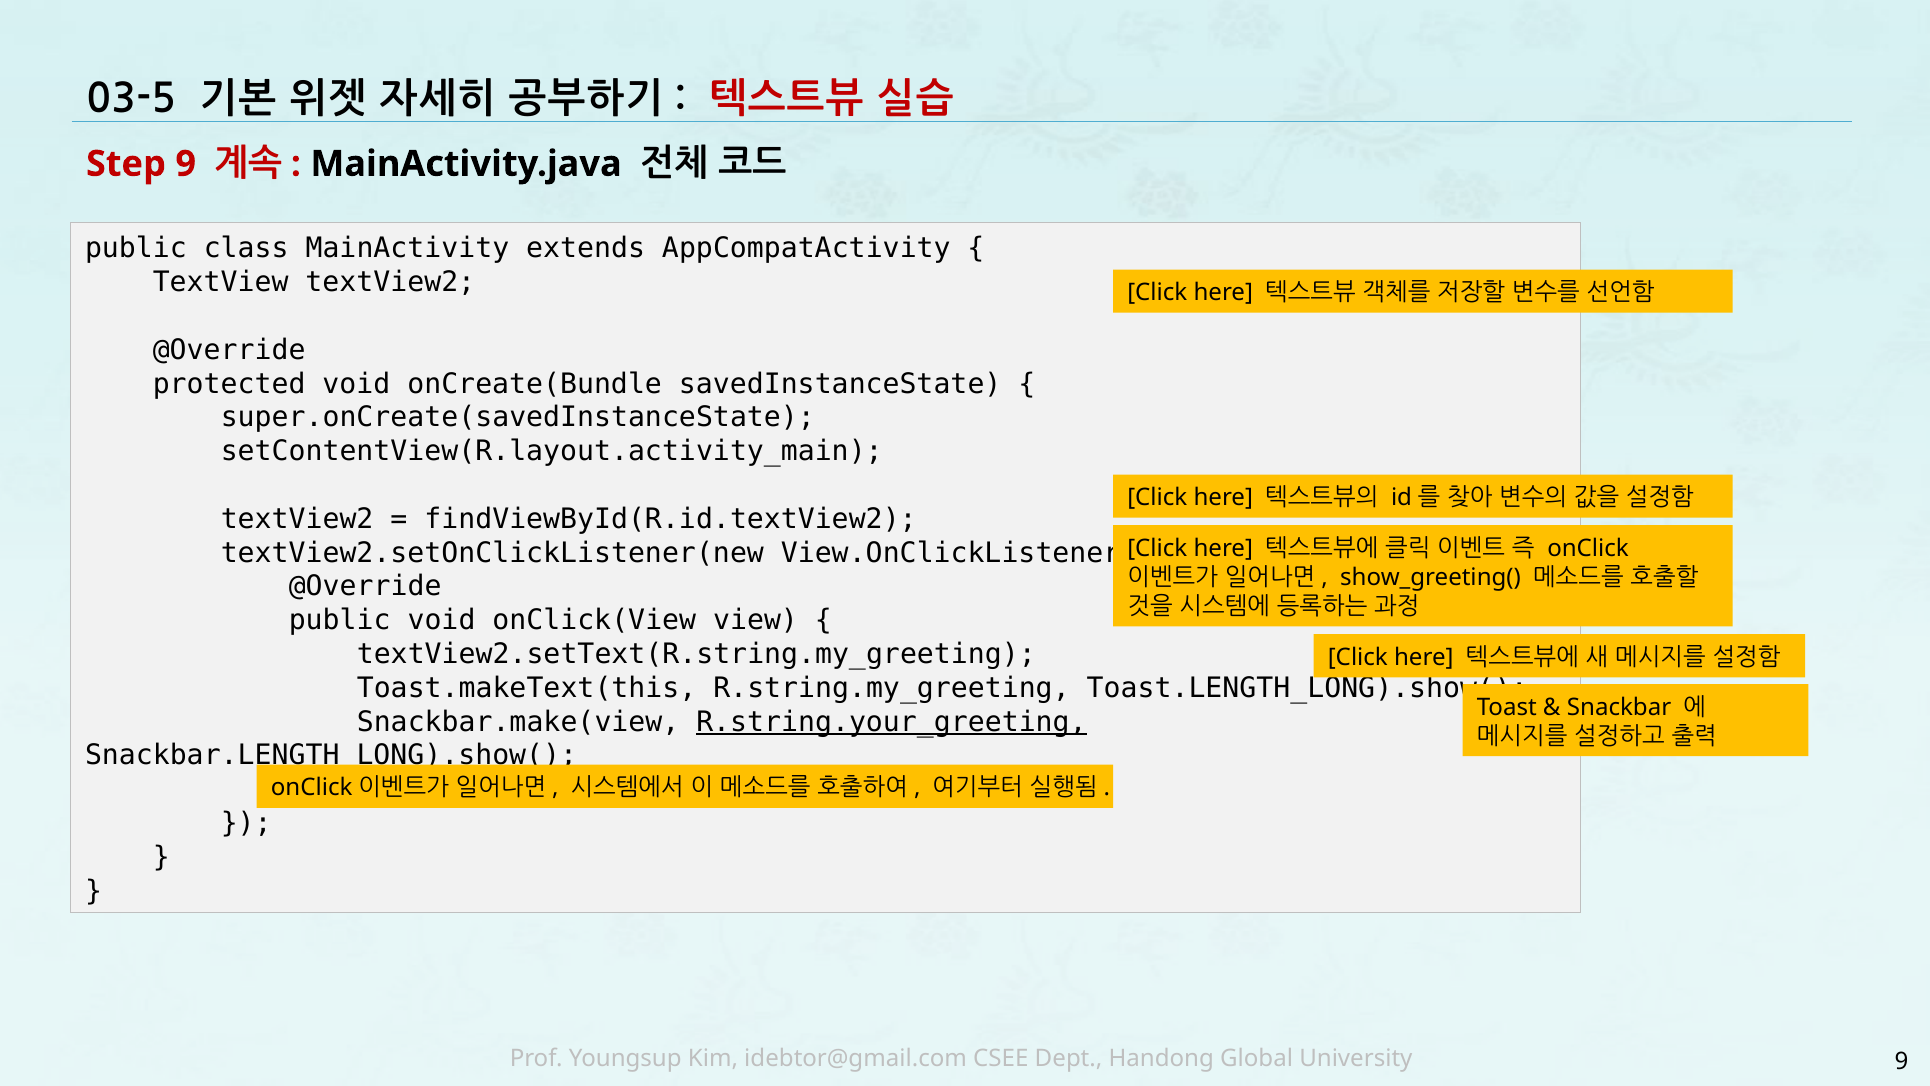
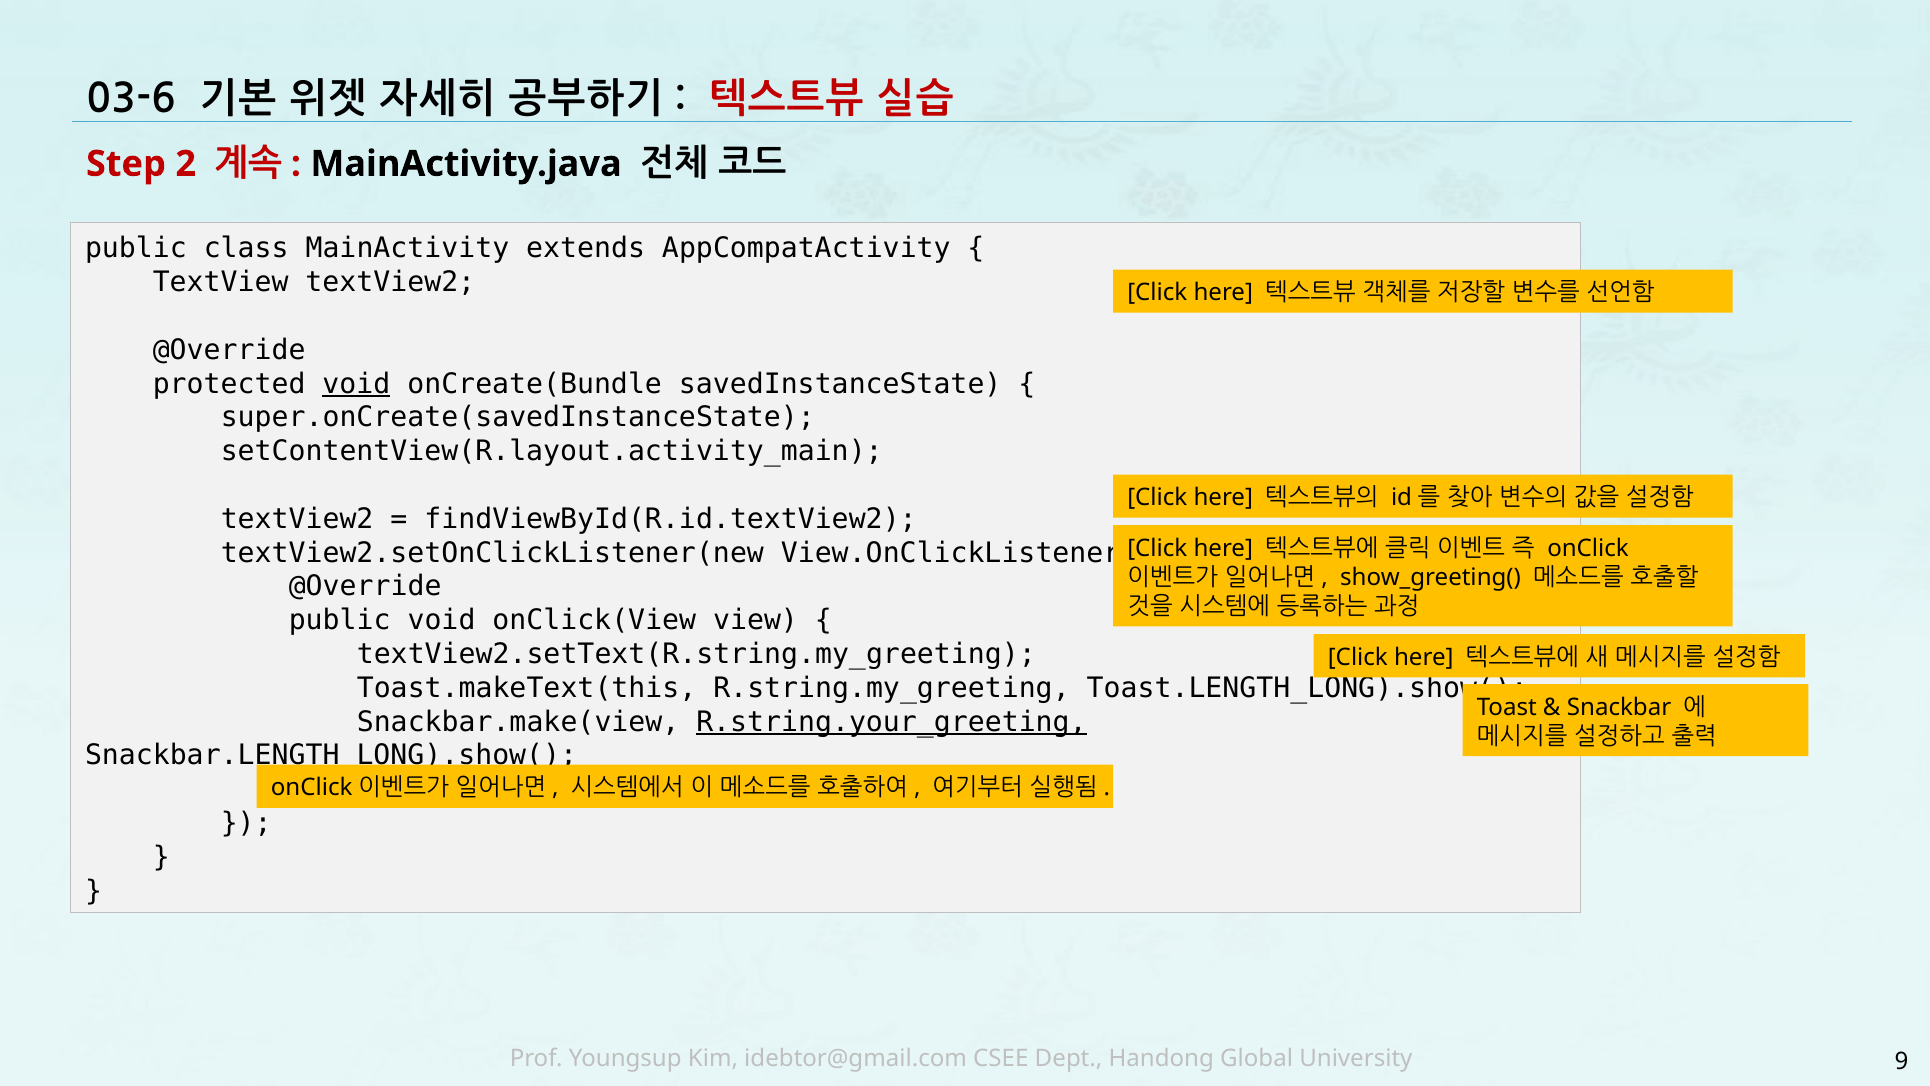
03-5: 03-5 -> 03-6 (131, 99)
Step 9: 9 -> 2 (186, 164)
void underline: none -> present (356, 384)
